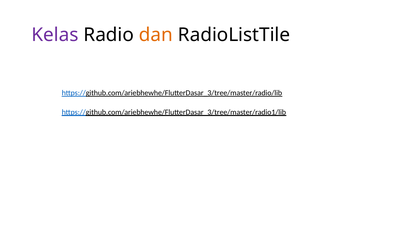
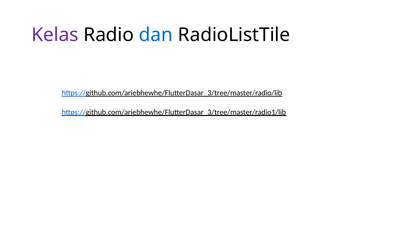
dan colour: orange -> blue (156, 35)
